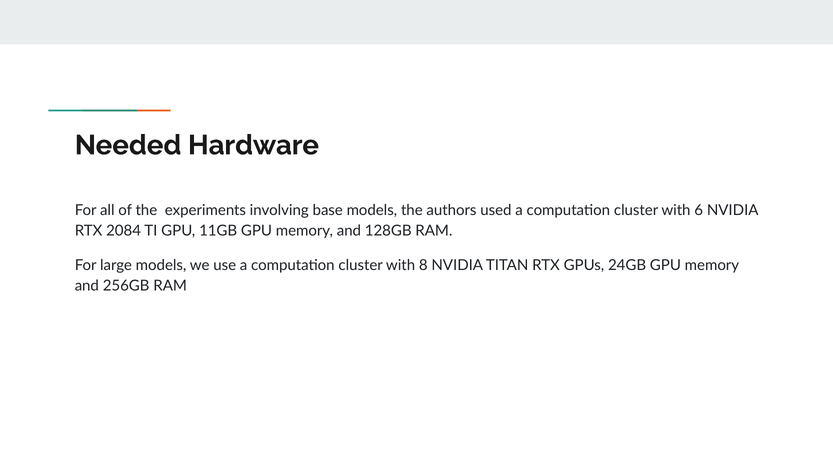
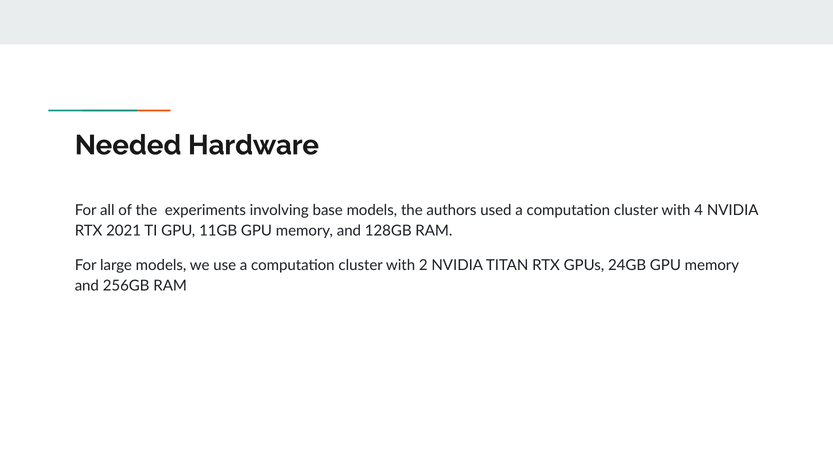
6: 6 -> 4 (699, 210)
2084: 2084 -> 2021 (124, 231)
8: 8 -> 2 (423, 266)
